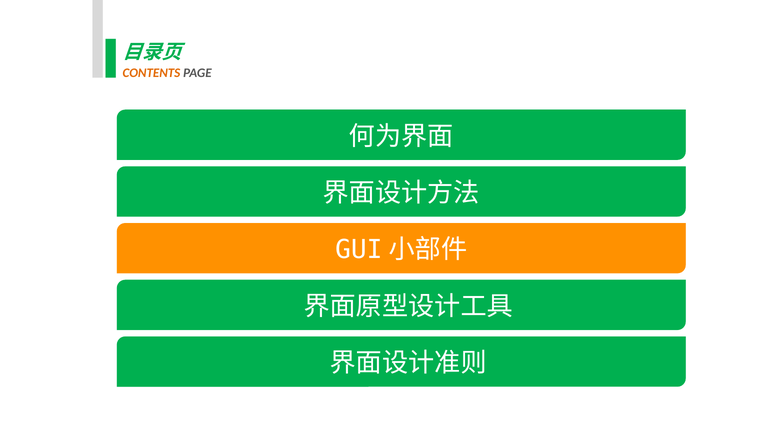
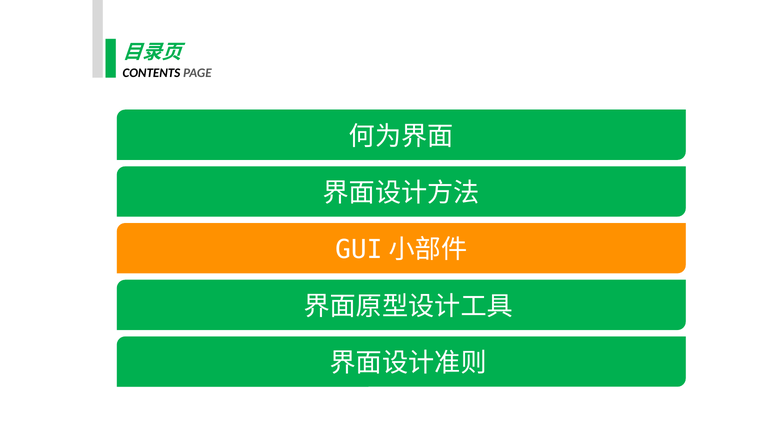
CONTENTS colour: orange -> black (151, 73)
